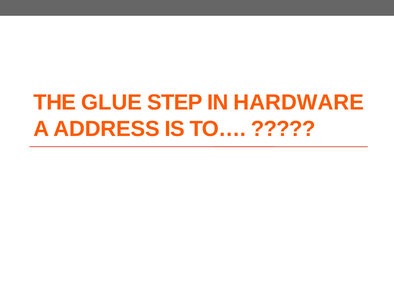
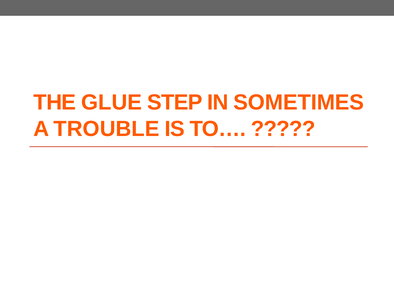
HARDWARE: HARDWARE -> SOMETIMES (299, 102)
ADDRESS: ADDRESS -> TROUBLE (106, 129)
